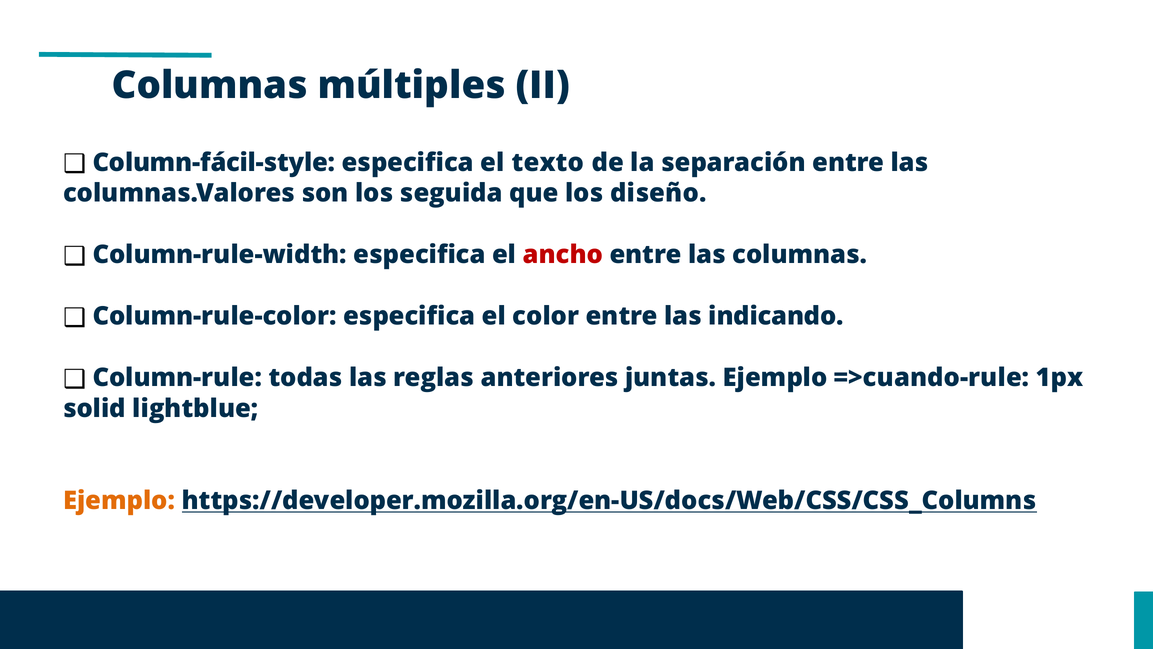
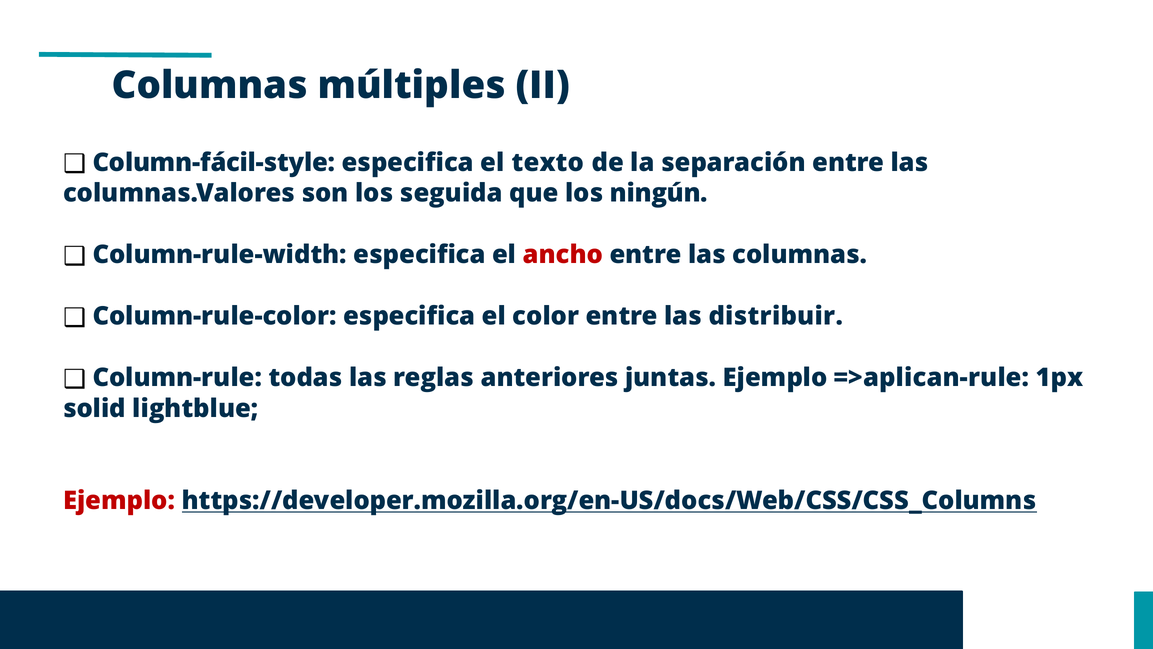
diseño: diseño -> ningún (659, 193)
indicando: indicando -> distribuir (776, 316)
=>cuando-rule: =>cuando-rule -> =>aplican-rule (932, 378)
Ejemplo colour: orange -> red (119, 501)
